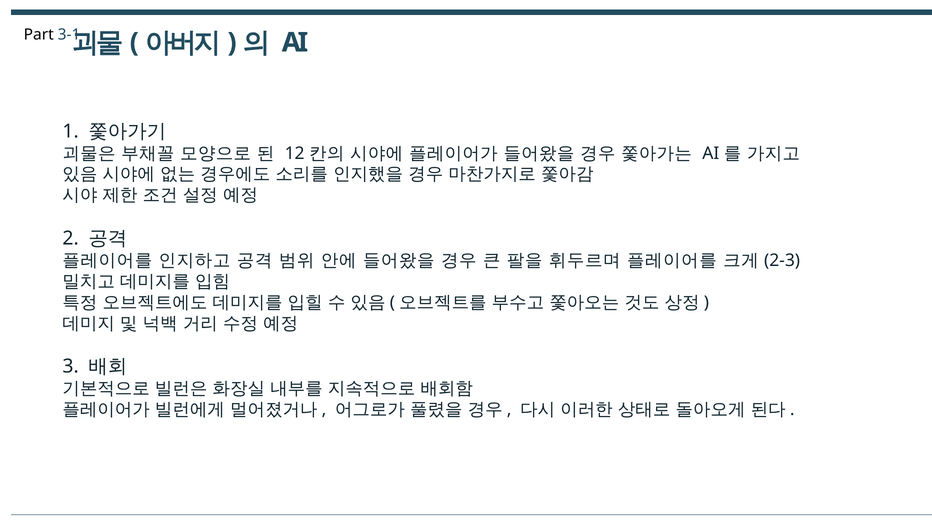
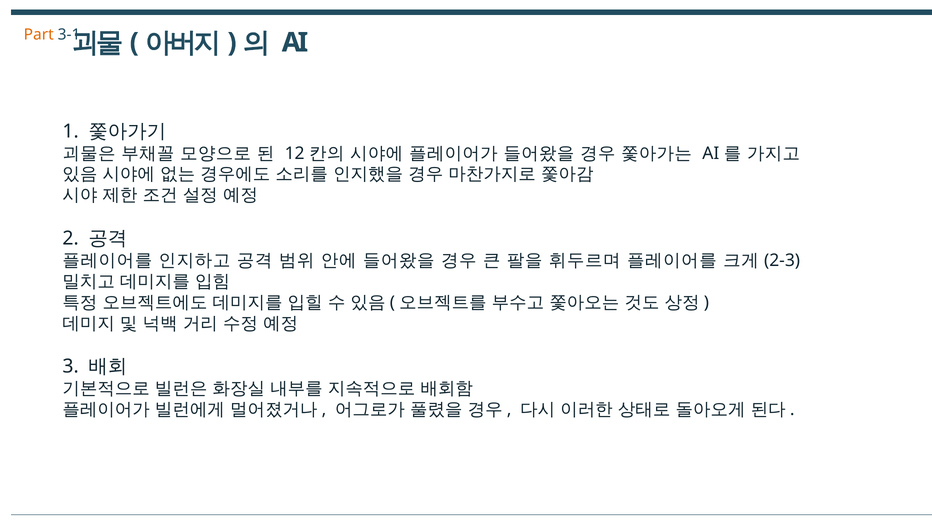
Part colour: black -> orange (39, 35)
